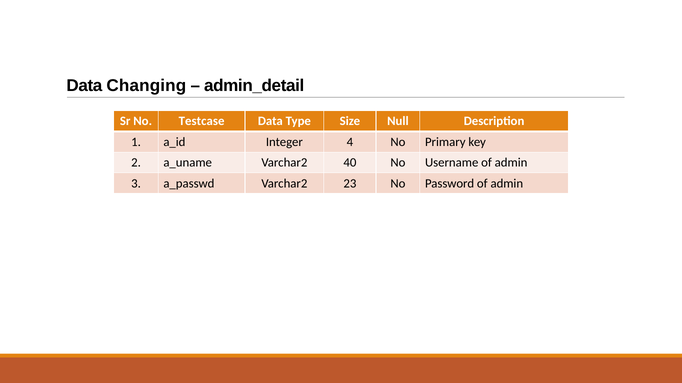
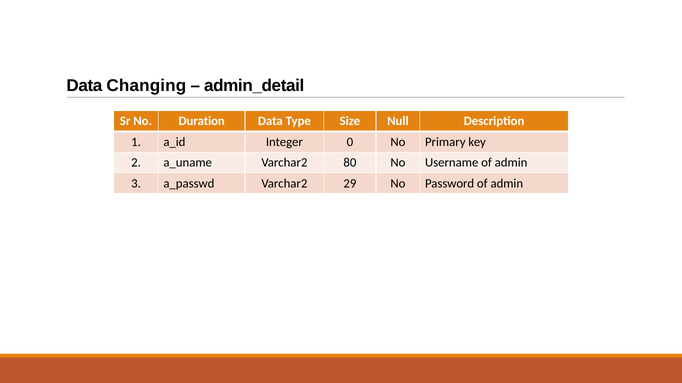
Testcase: Testcase -> Duration (202, 121)
4: 4 -> 0 (350, 142)
40: 40 -> 80 (350, 163)
23: 23 -> 29 (350, 184)
